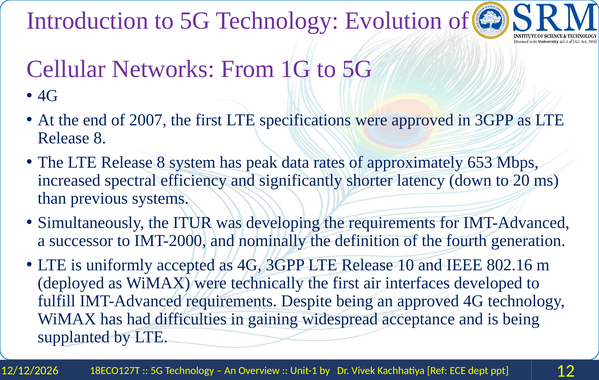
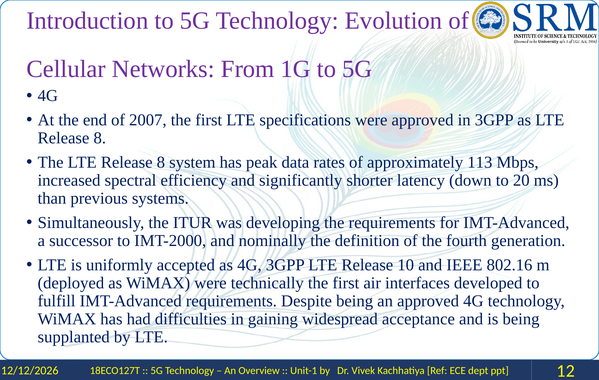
653: 653 -> 113 (480, 162)
